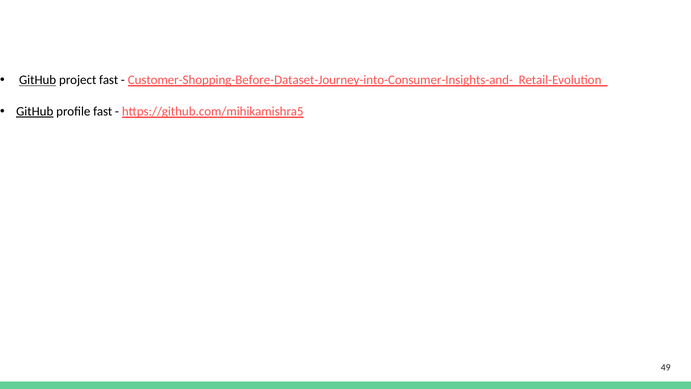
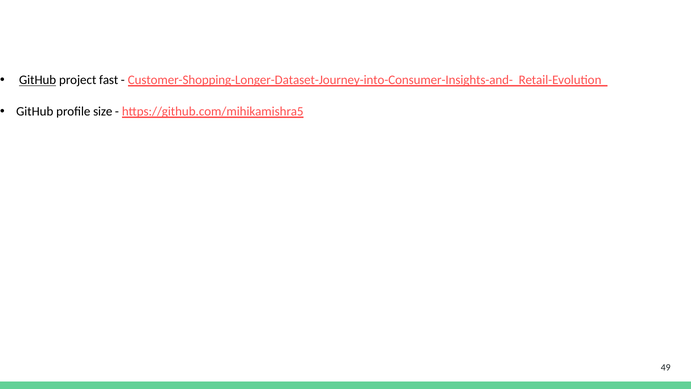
Customer-Shopping-Before-Dataset-Journey-into-Consumer-Insights-and-: Customer-Shopping-Before-Dataset-Journey-into-Consumer-Insights-and- -> Customer-Shopping-Longer-Dataset-Journey-into-Consumer-Insights-and- (320, 80)
GitHub underline: present -> none (35, 111)
profile fast: fast -> size (103, 111)
